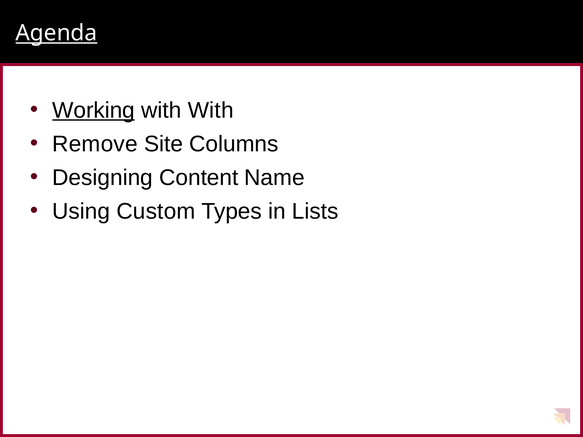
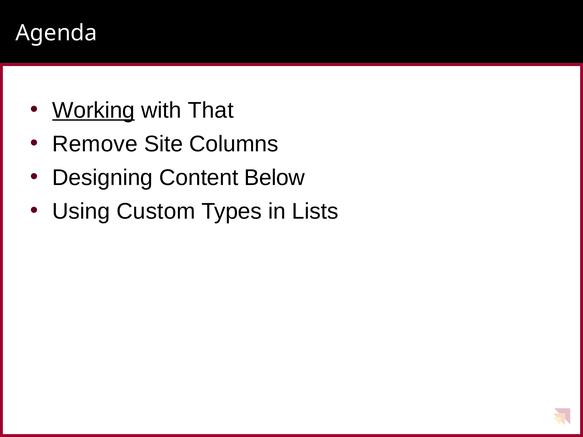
Agenda underline: present -> none (56, 33)
with With: With -> That (211, 110)
Name: Name -> Below (275, 178)
